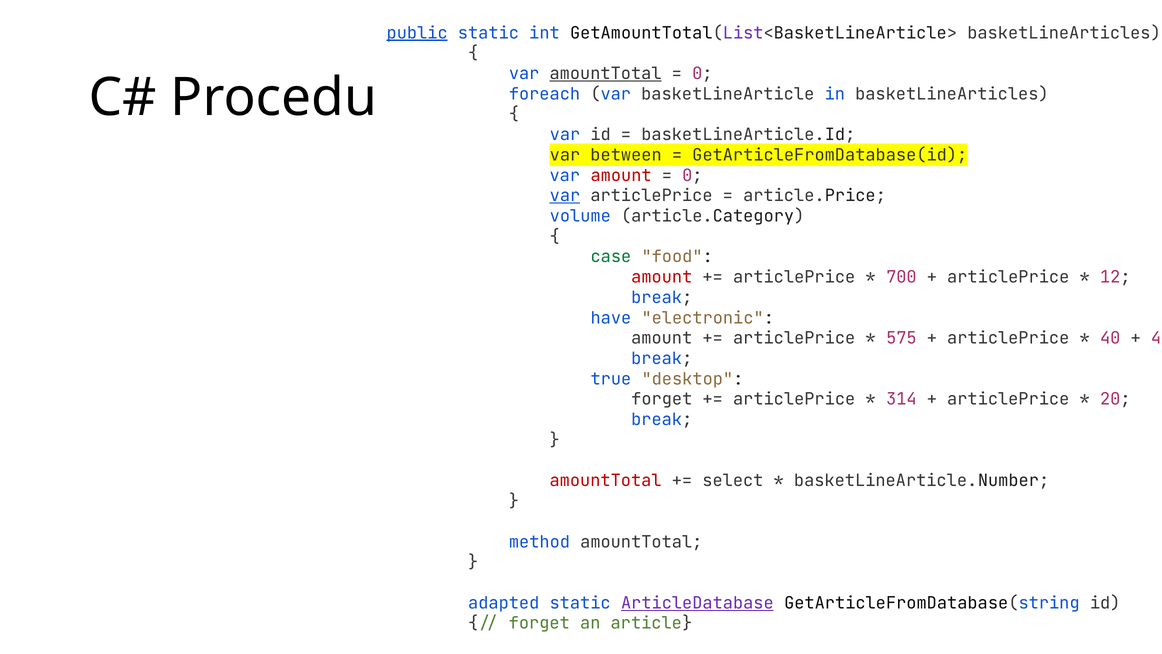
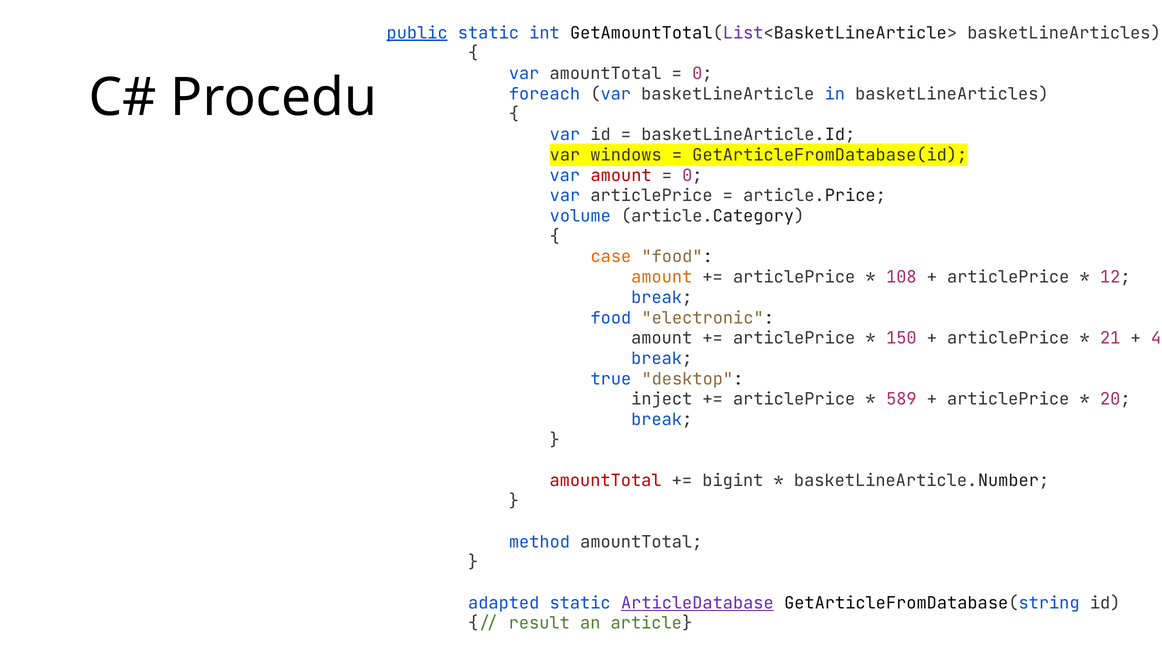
amountTotal underline: present -> none (606, 74)
between: between -> windows (626, 155)
var underline: present -> none (565, 196)
case colour: green -> orange (611, 257)
amount colour: red -> orange (662, 277)
700: 700 -> 108 (901, 277)
have: have -> food (611, 318)
575: 575 -> 150 (901, 338)
40: 40 -> 21 (1110, 338)
forget: forget -> inject (662, 399)
314: 314 -> 589 (901, 399)
select: select -> bigint (733, 481)
forget: forget -> result (539, 623)
